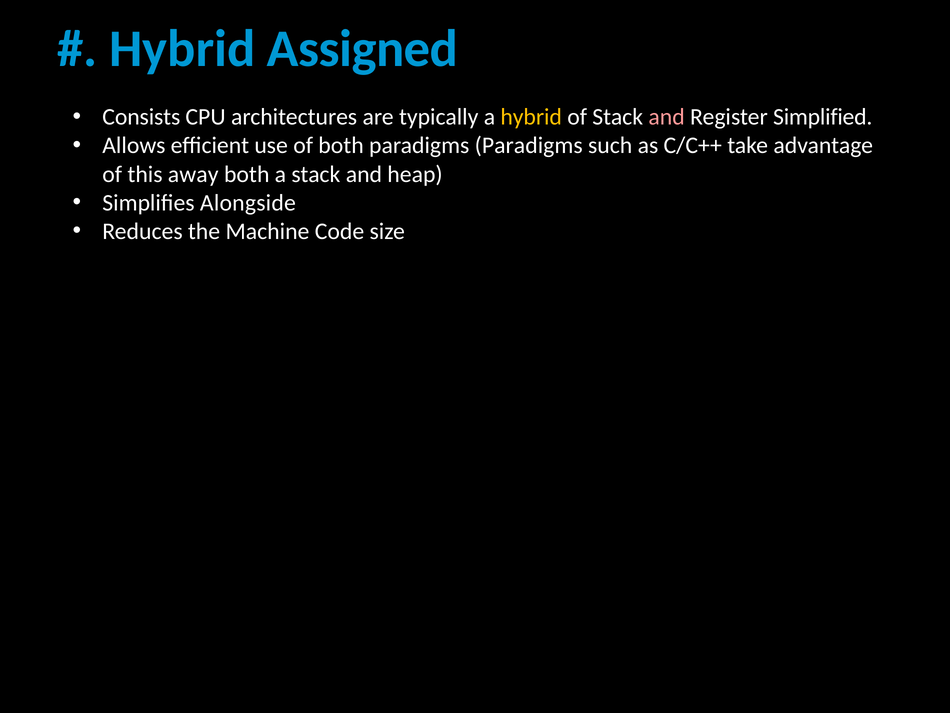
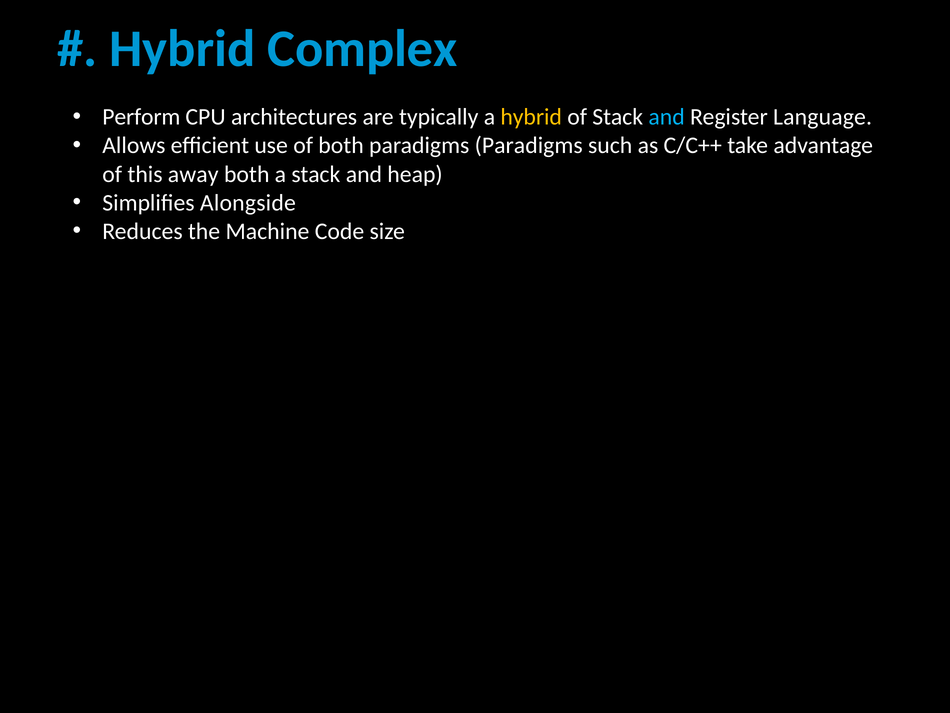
Assigned: Assigned -> Complex (362, 49)
Consists: Consists -> Perform (141, 117)
and colour: pink -> light blue (667, 117)
Simplified: Simplified -> Language (823, 117)
